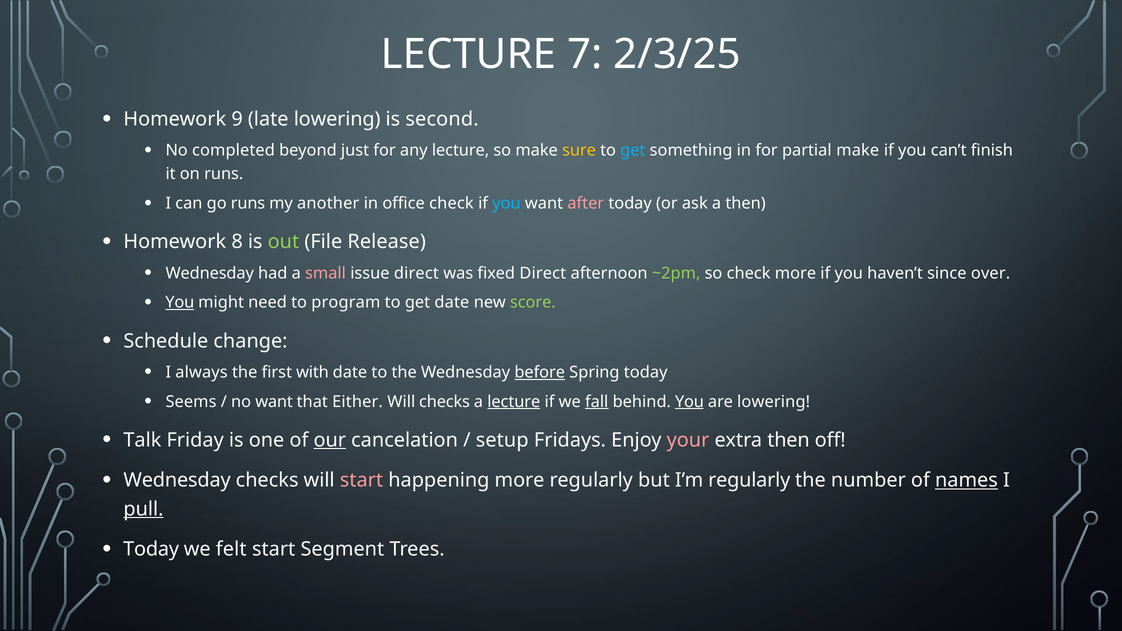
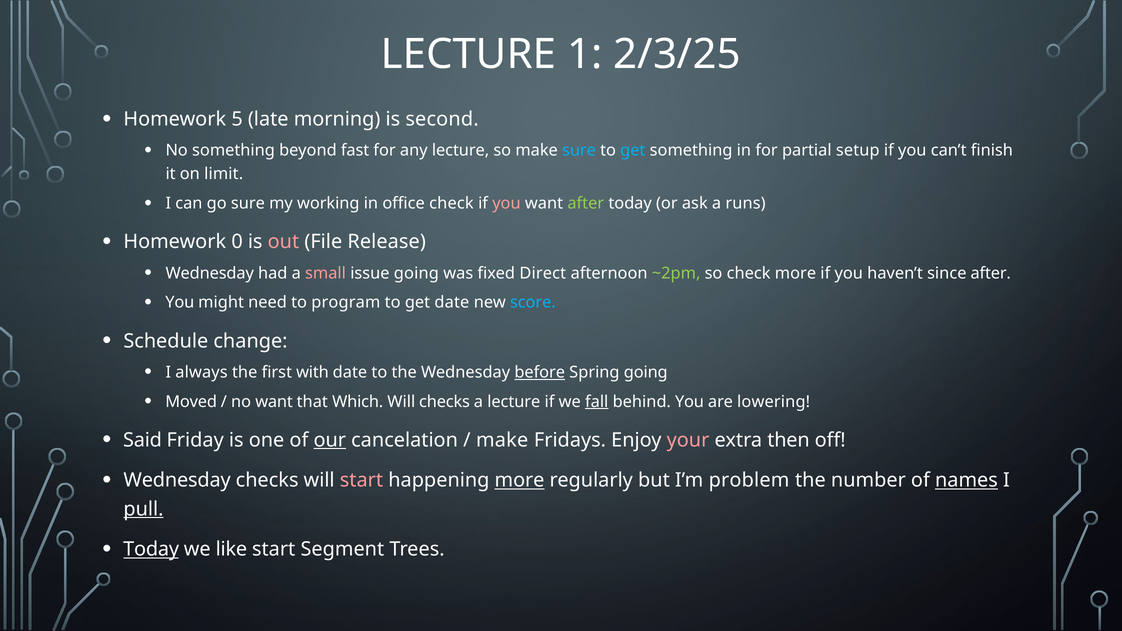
7: 7 -> 1 (585, 54)
9: 9 -> 5 (237, 119)
late lowering: lowering -> morning (337, 119)
No completed: completed -> something (234, 151)
just: just -> fast (355, 151)
sure colour: yellow -> light blue (579, 151)
partial make: make -> setup (858, 151)
on runs: runs -> limit (224, 174)
go runs: runs -> sure (248, 204)
another: another -> working (328, 204)
you colour: light blue -> pink (506, 204)
after colour: pink -> light green (586, 204)
a then: then -> runs (746, 204)
8: 8 -> 0 (237, 242)
out colour: light green -> pink (283, 242)
issue direct: direct -> going (416, 273)
since over: over -> after (991, 273)
You underline: present -> none (180, 303)
score colour: light green -> light blue (533, 303)
Spring today: today -> going (646, 372)
Seems: Seems -> Moved (191, 402)
Either: Either -> Which (358, 402)
lecture underline: present -> none (514, 402)
You underline: present -> none (689, 402)
Talk: Talk -> Said (143, 440)
setup: setup -> make (502, 440)
more underline: none -> present (520, 480)
I’m regularly: regularly -> problem (749, 480)
Today underline: none -> present (151, 549)
felt: felt -> like (231, 549)
